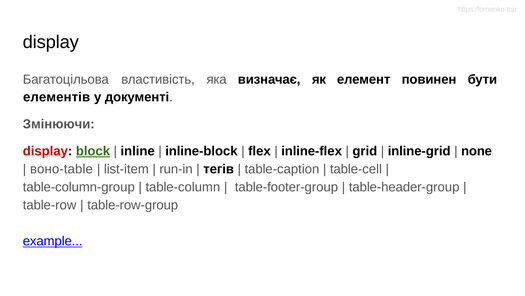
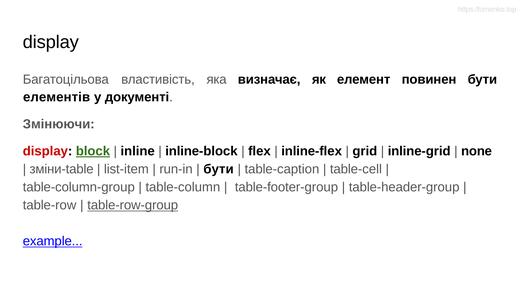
воно-table: воно-table -> зміни-table (62, 169)
тегів: тегів -> бути (219, 169)
table-row-group underline: none -> present (133, 205)
